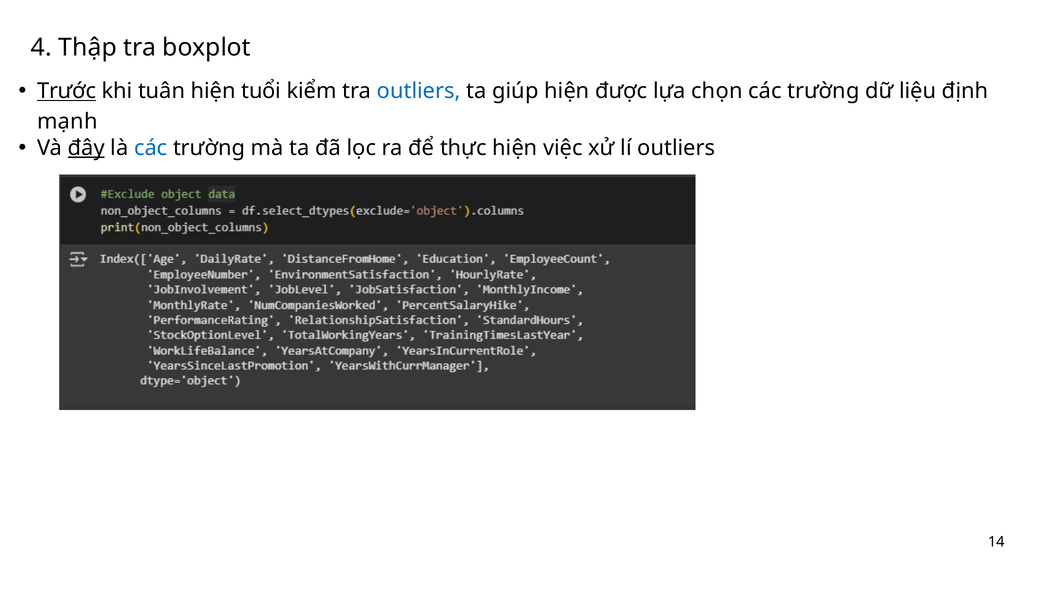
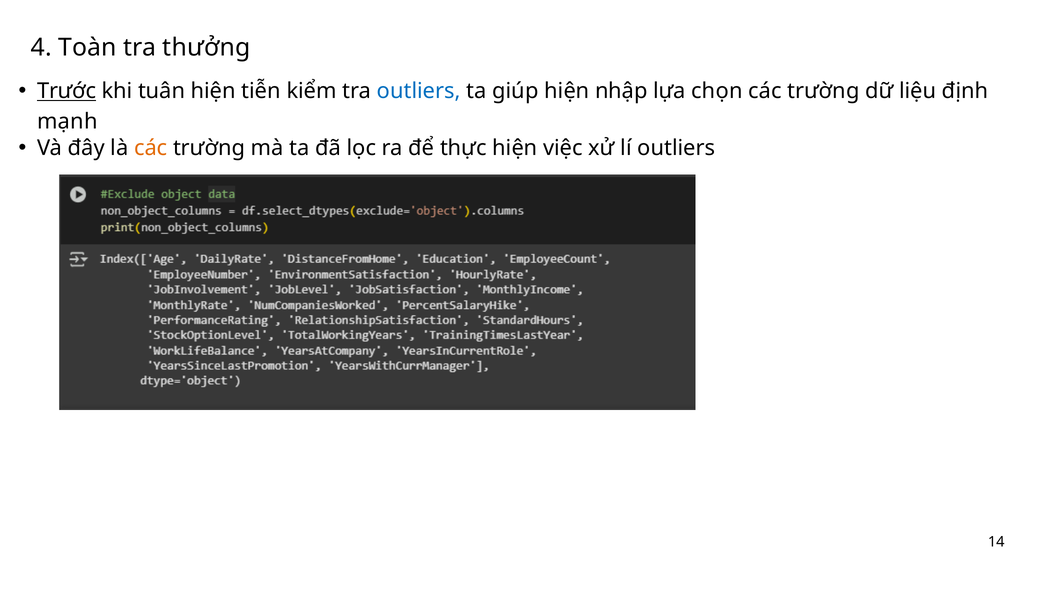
Thập: Thập -> Toàn (87, 47)
boxplot: boxplot -> thưởng (206, 47)
tuổi: tuổi -> tiễn (261, 91)
được: được -> nhập (621, 91)
đây underline: present -> none (86, 148)
các colour: blue -> orange (151, 148)
